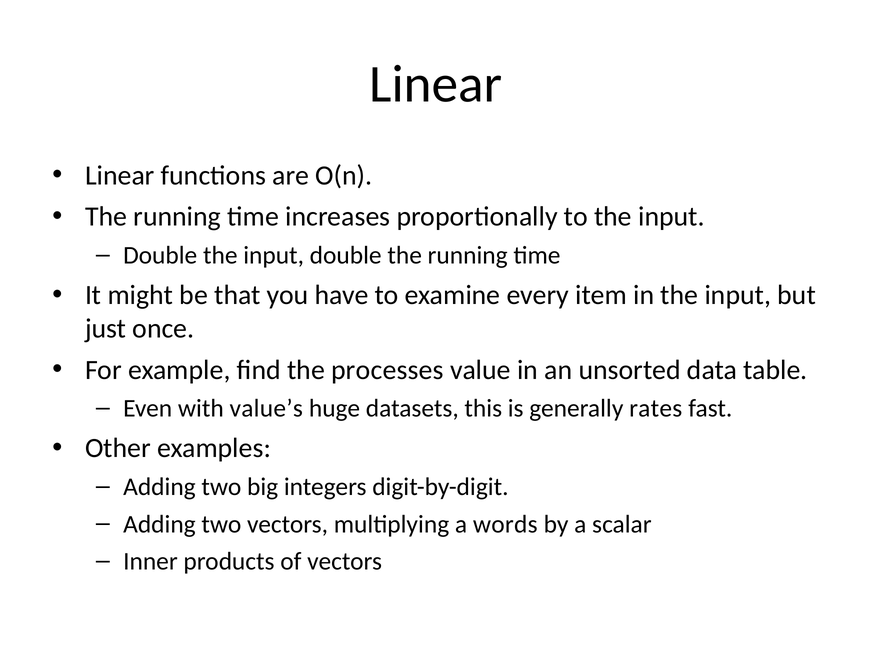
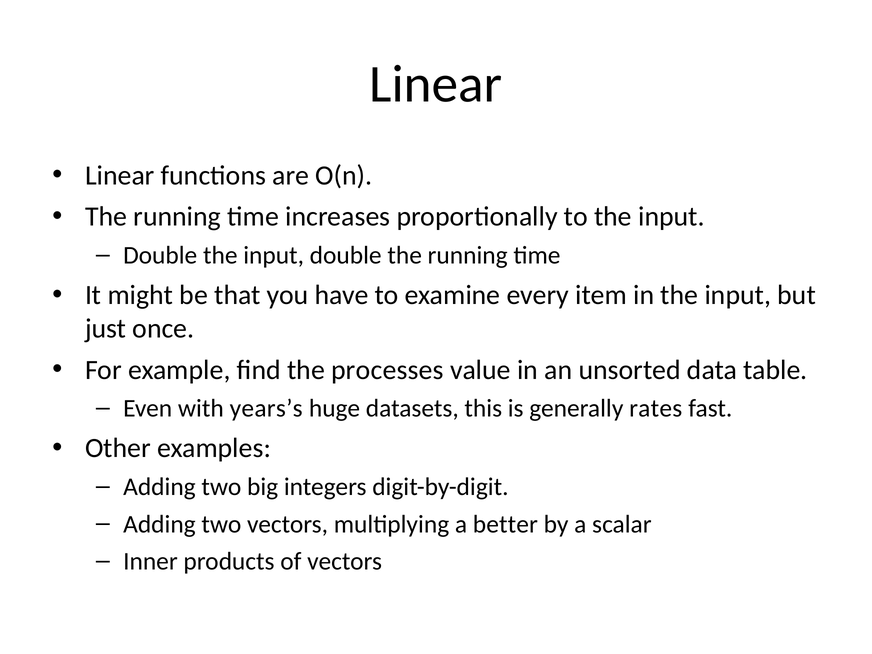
value’s: value’s -> years’s (266, 408)
words: words -> better (505, 524)
